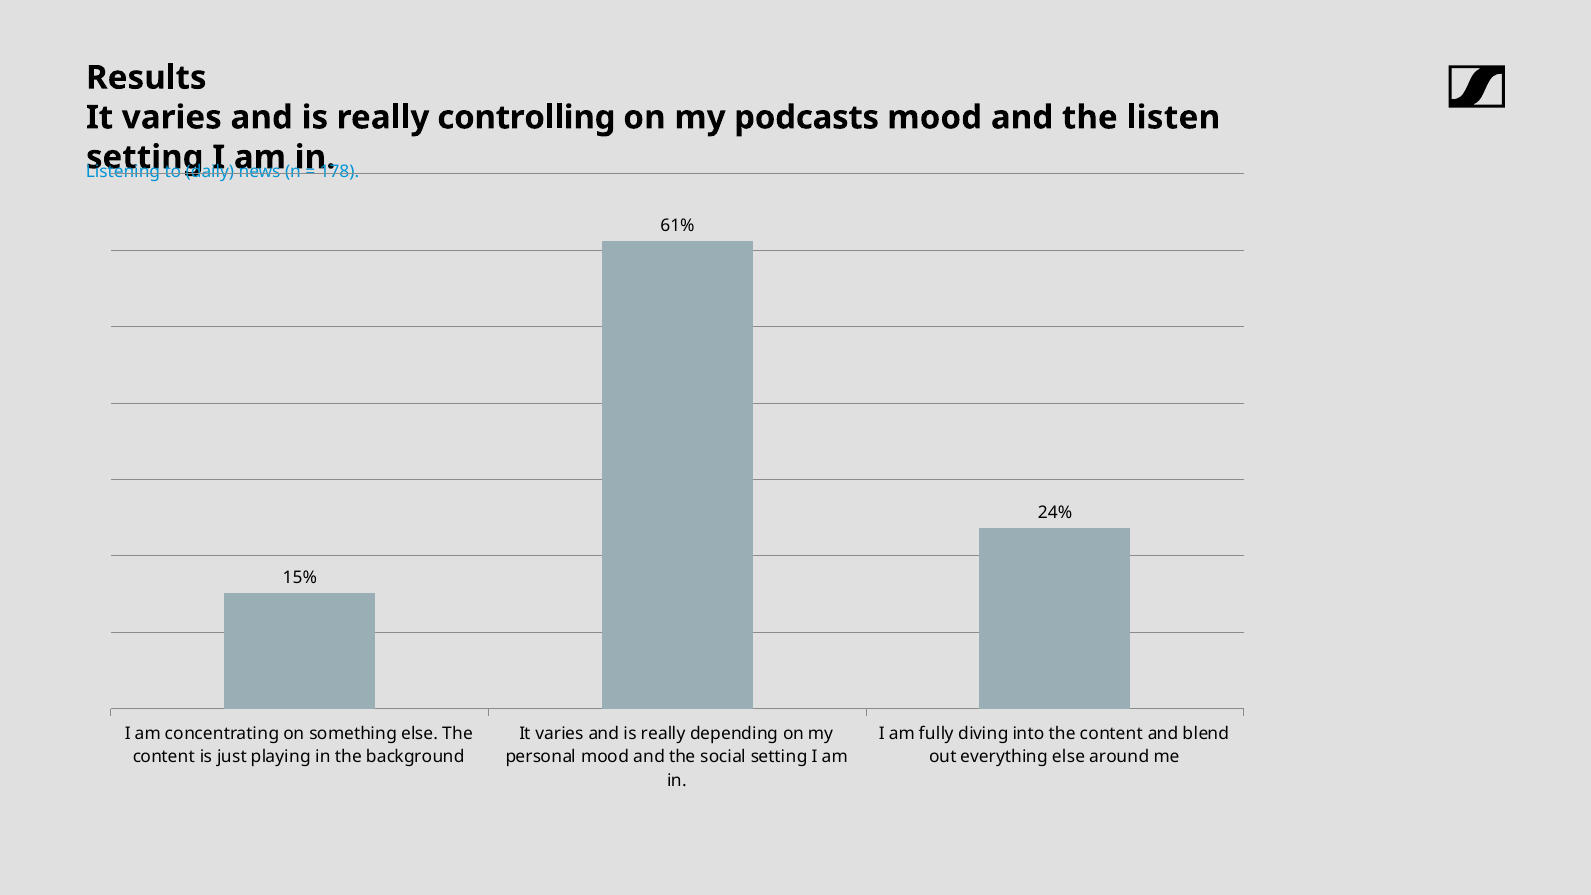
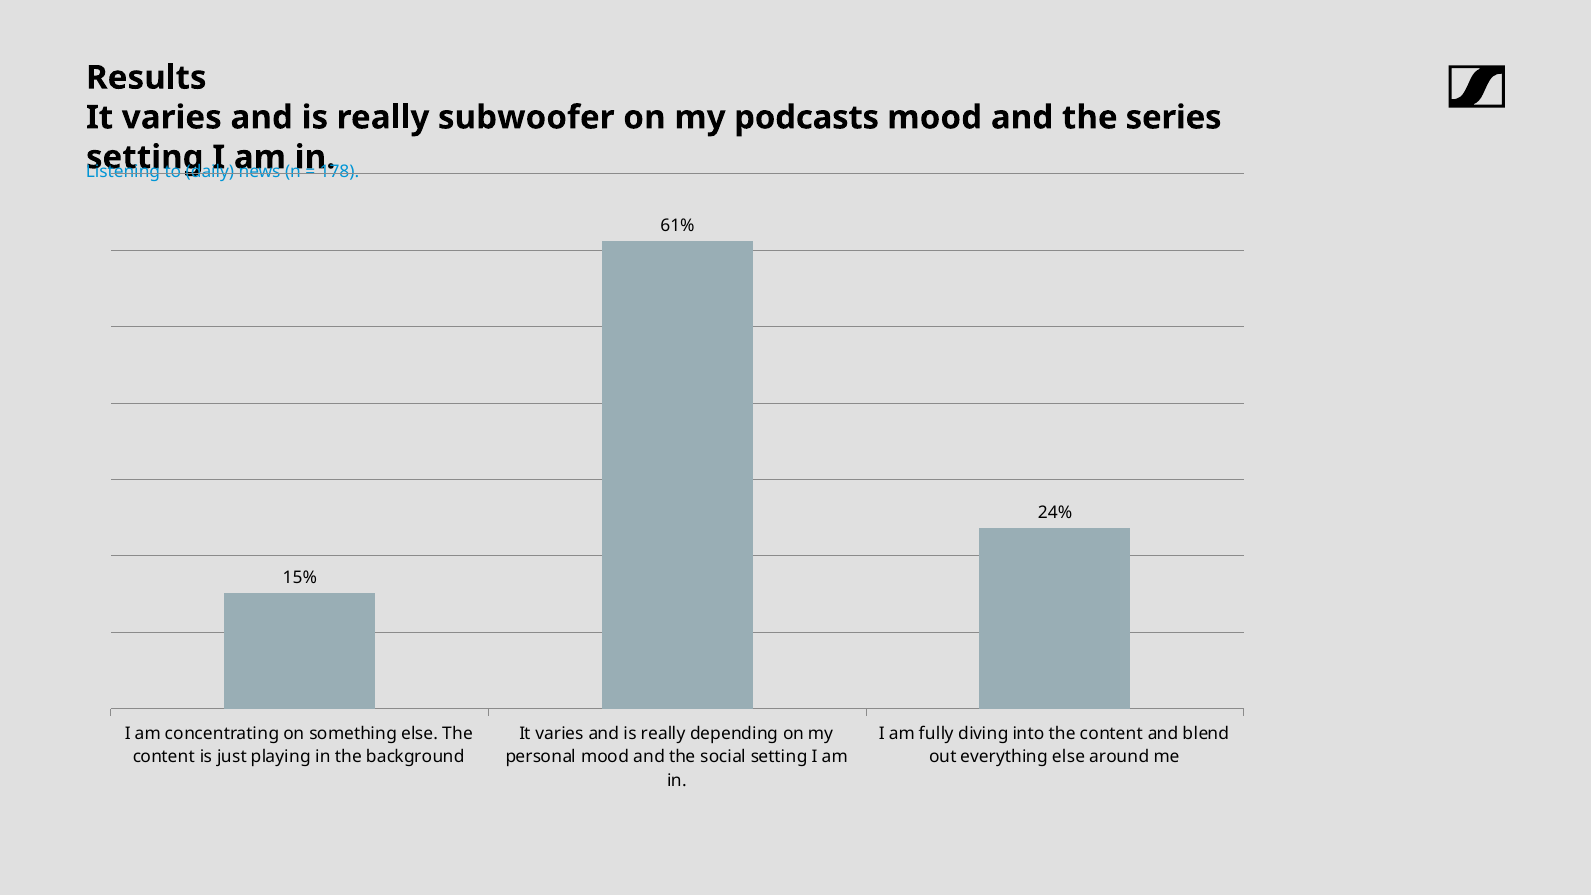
controlling: controlling -> subwoofer (526, 118)
listen: listen -> series (1174, 118)
